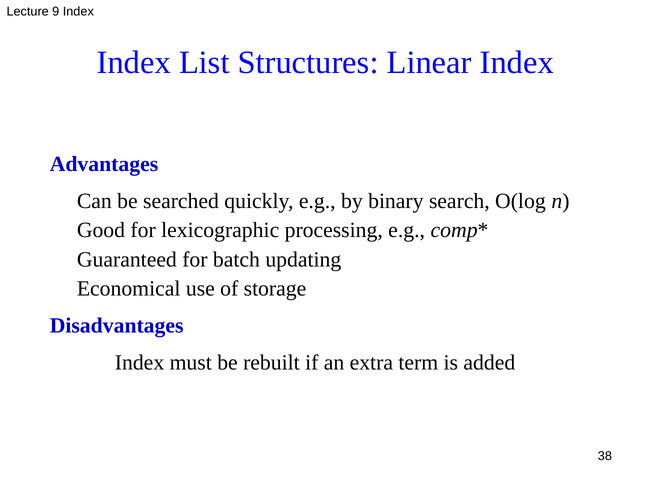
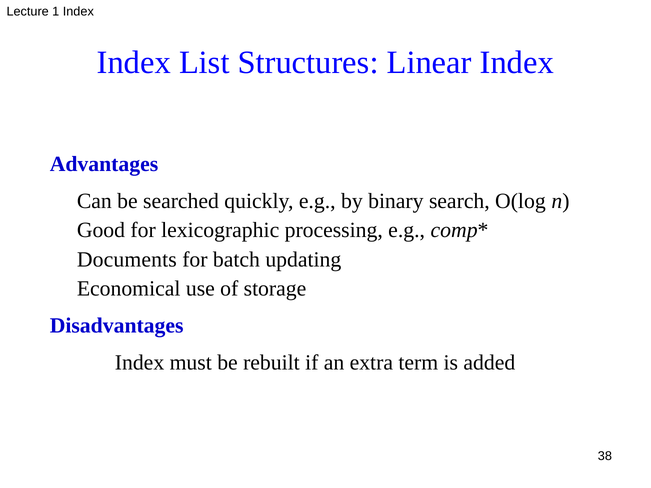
9: 9 -> 1 (56, 12)
Guaranteed: Guaranteed -> Documents (127, 260)
